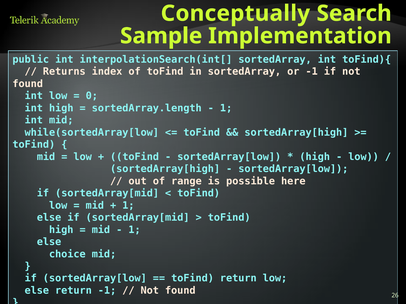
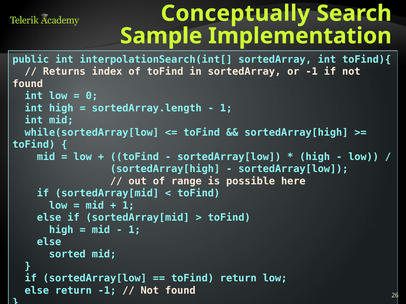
choice: choice -> sorted (67, 254)
